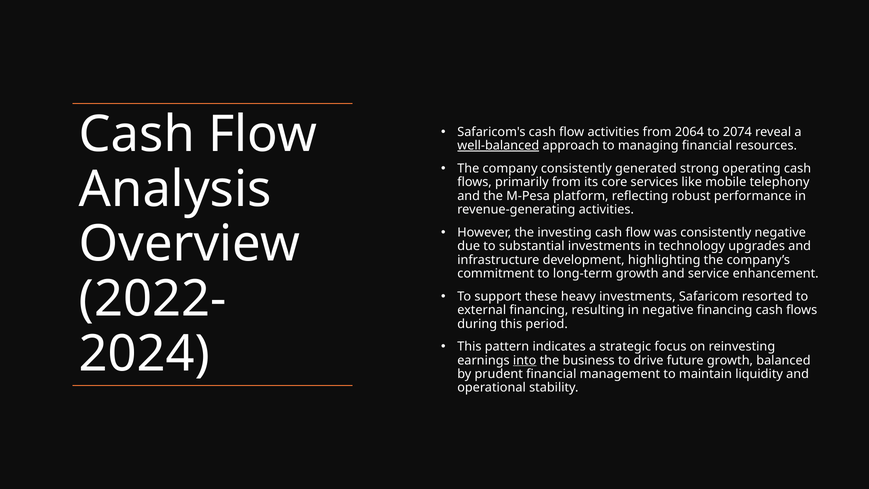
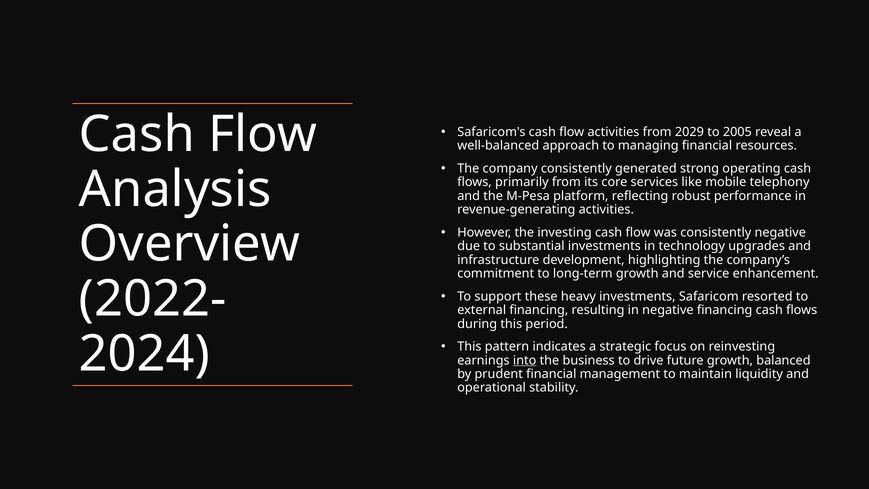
2064: 2064 -> 2029 (689, 132)
2074: 2074 -> 2005 (737, 132)
well-balanced underline: present -> none (498, 146)
